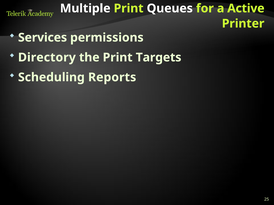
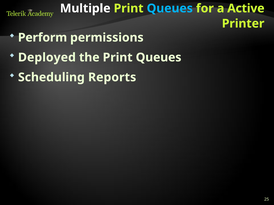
Queues colour: white -> light blue (170, 8)
Services: Services -> Perform (43, 38)
Directory: Directory -> Deployed (47, 58)
the Print Targets: Targets -> Queues (159, 58)
